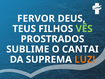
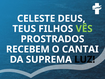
FERVOR: FERVOR -> CELESTE (36, 18)
SUBLIME: SUBLIME -> RECEBEM (28, 49)
LUZ colour: orange -> black (85, 59)
